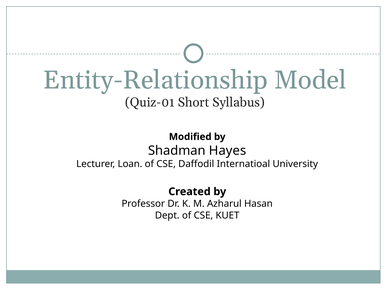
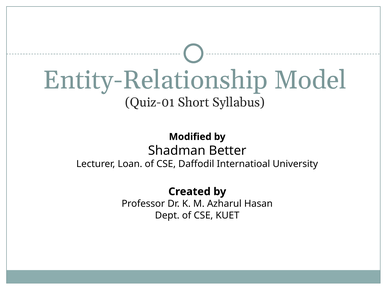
Hayes: Hayes -> Better (228, 151)
